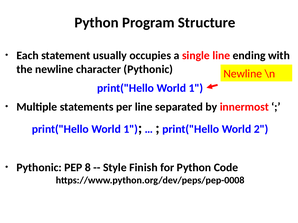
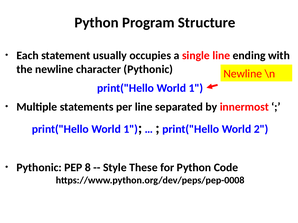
Finish: Finish -> These (143, 168)
